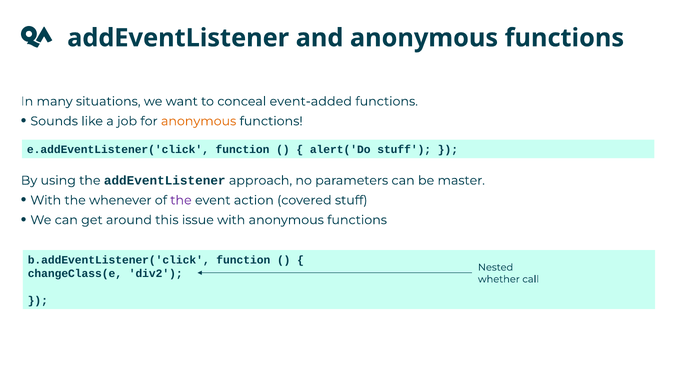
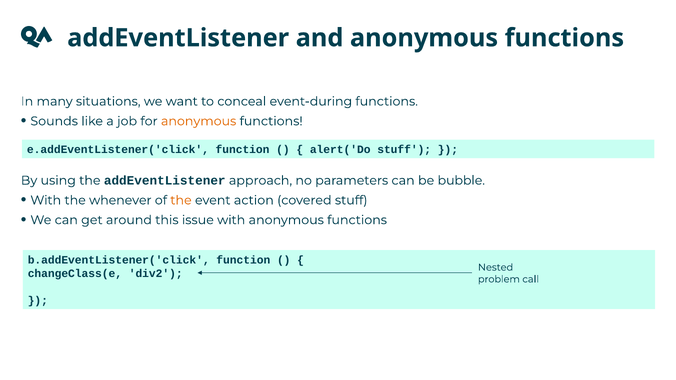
event-added: event-added -> event-during (311, 101)
master: master -> bubble (461, 181)
the colour: purple -> orange (181, 200)
whether: whether -> problem (499, 279)
